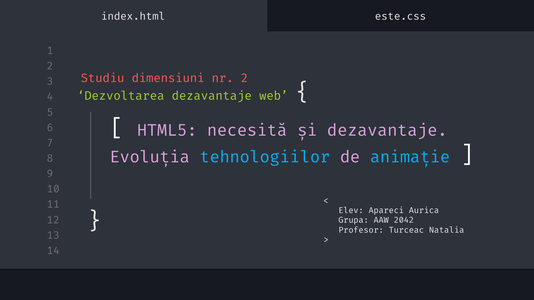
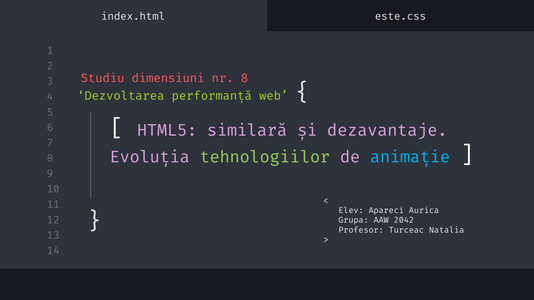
nr 2: 2 -> 8 (244, 78)
Dezvoltarea dezavantaje: dezavantaje -> performanță (212, 96)
necesită: necesită -> similară (247, 131)
tehnologiilor colour: light blue -> light green (265, 157)
